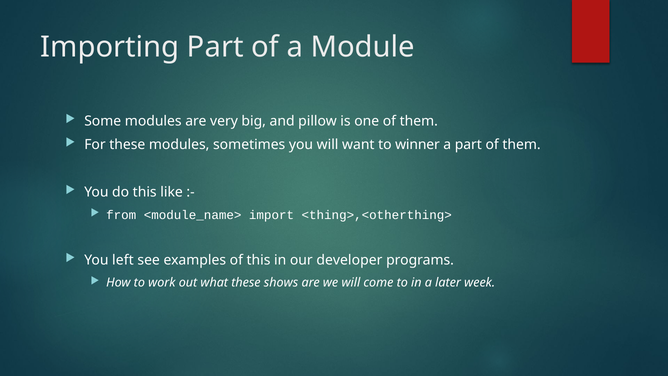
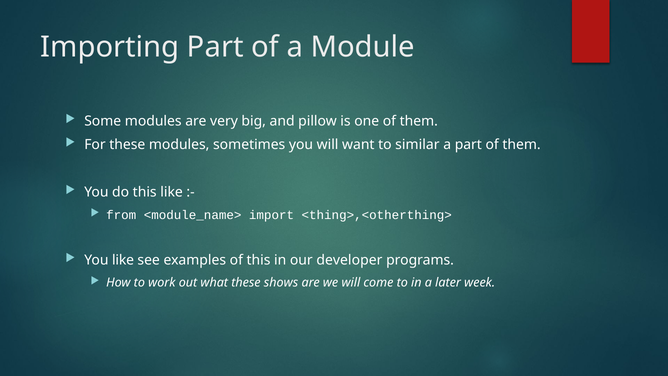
winner: winner -> similar (417, 145)
You left: left -> like (123, 260)
